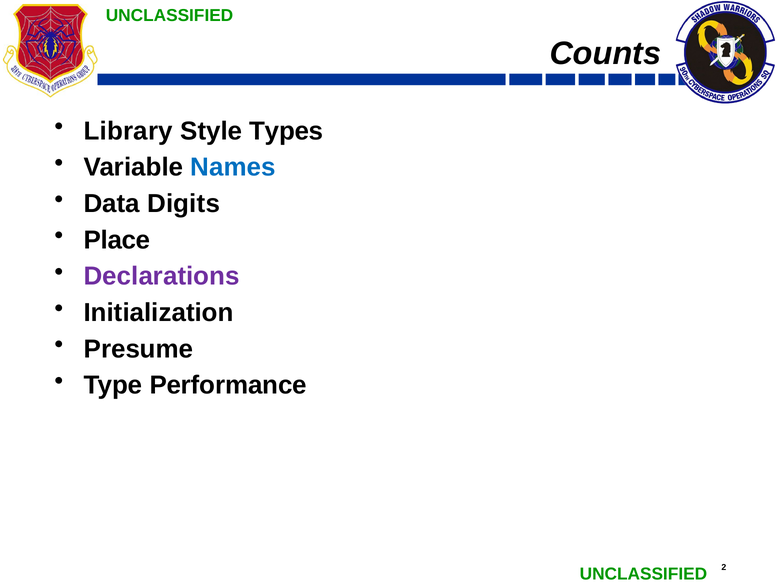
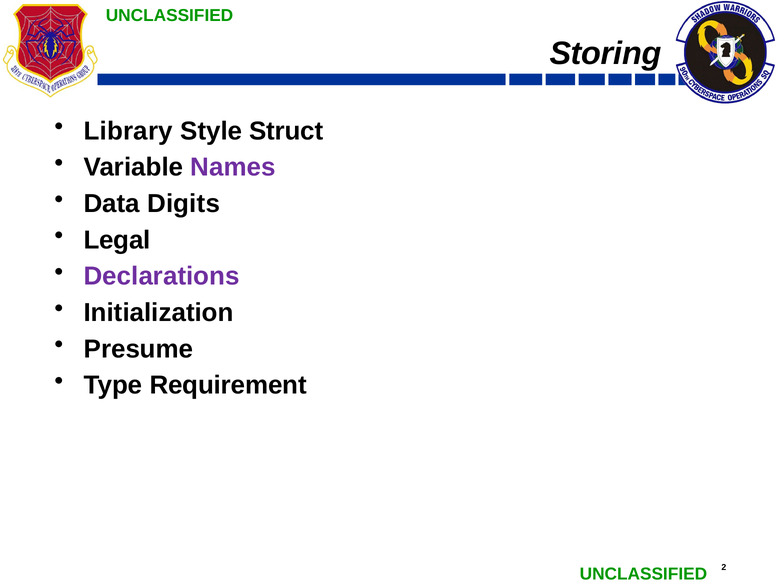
Counts: Counts -> Storing (605, 54)
Types: Types -> Struct (286, 131)
Names colour: blue -> purple (233, 167)
Place: Place -> Legal (117, 240)
Performance: Performance -> Requirement (228, 386)
